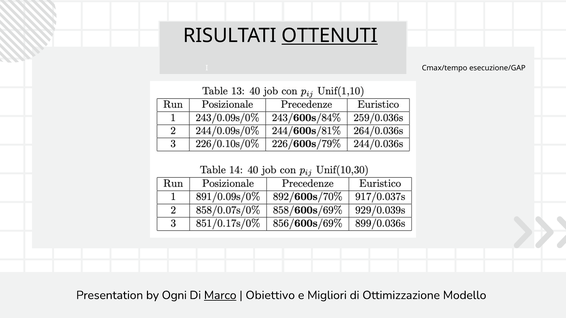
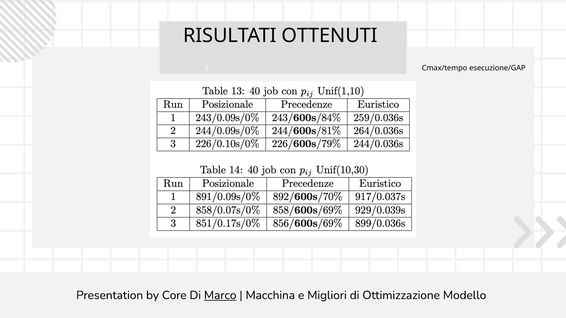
OTTENUTI underline: present -> none (330, 36)
Ogni: Ogni -> Core (174, 296)
Obiettivo: Obiettivo -> Macchina (270, 296)
